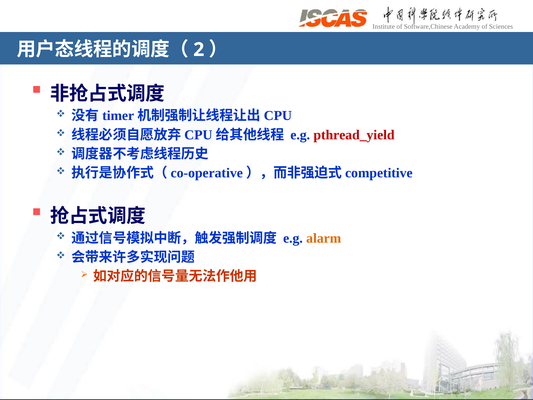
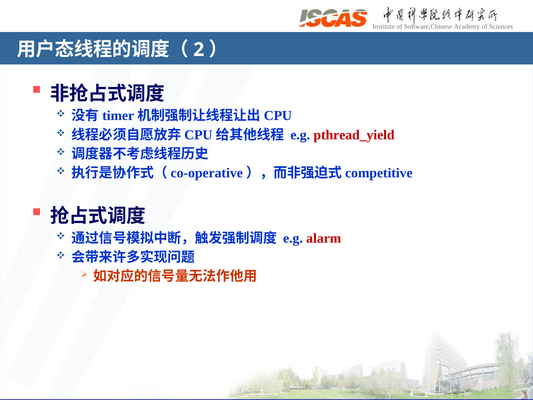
alarm colour: orange -> red (324, 238)
